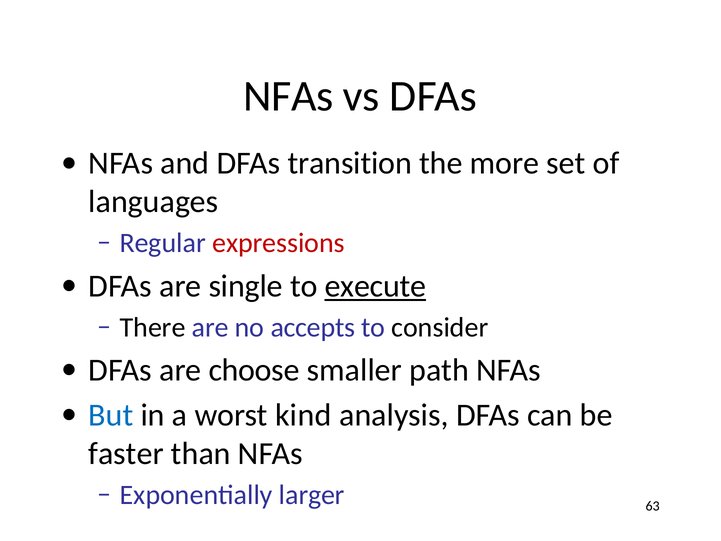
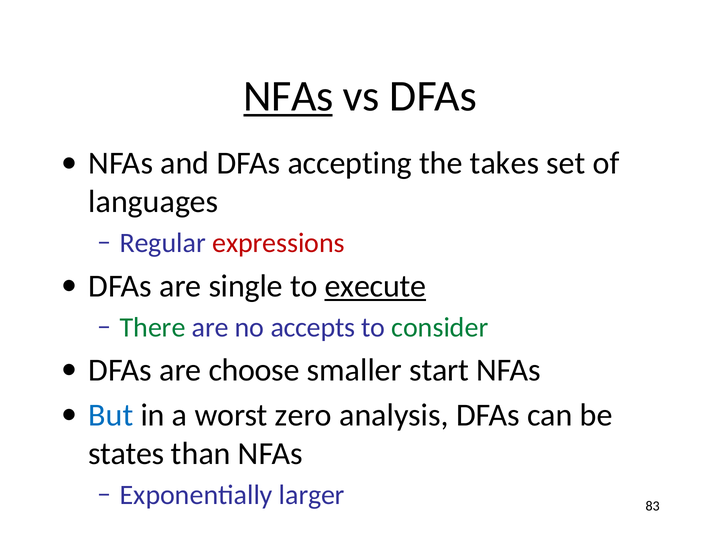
NFAs underline: none -> present (288, 96)
transition: transition -> accepting (350, 163)
more: more -> takes (504, 163)
There colour: black -> green (153, 327)
consider colour: black -> green (440, 327)
path: path -> start (439, 370)
kind: kind -> zero (303, 415)
faster: faster -> states (126, 453)
63: 63 -> 83 (653, 506)
